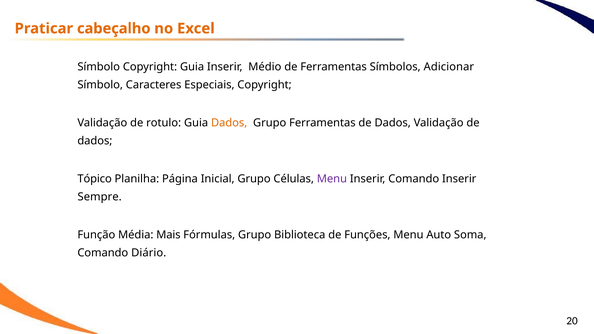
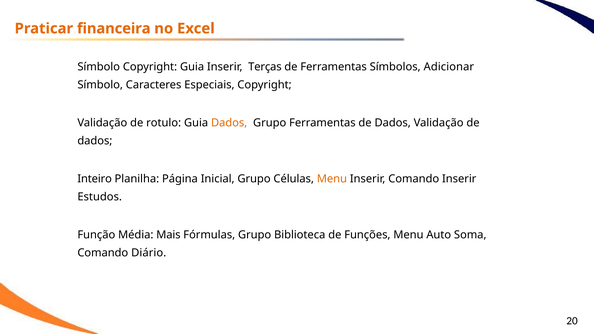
cabeçalho: cabeçalho -> financeira (114, 29)
Médio: Médio -> Terças (265, 67)
Tópico: Tópico -> Inteiro (95, 179)
Menu colour: purple -> orange (332, 179)
Sempre: Sempre -> Estudos (100, 197)
